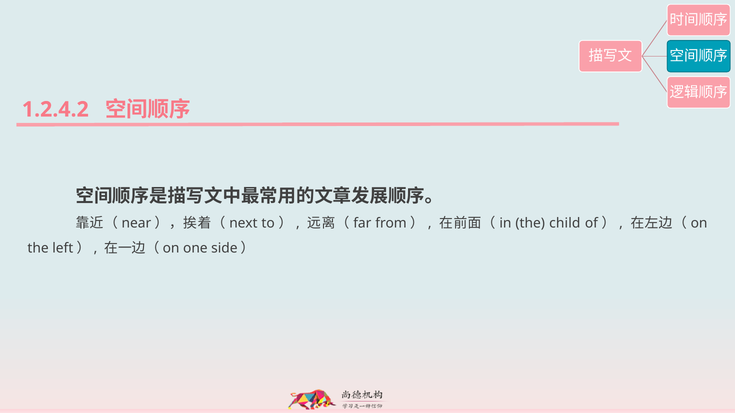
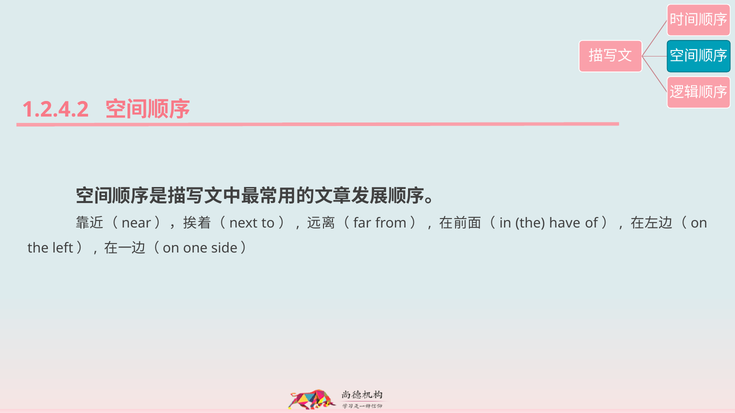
child: child -> have (565, 224)
